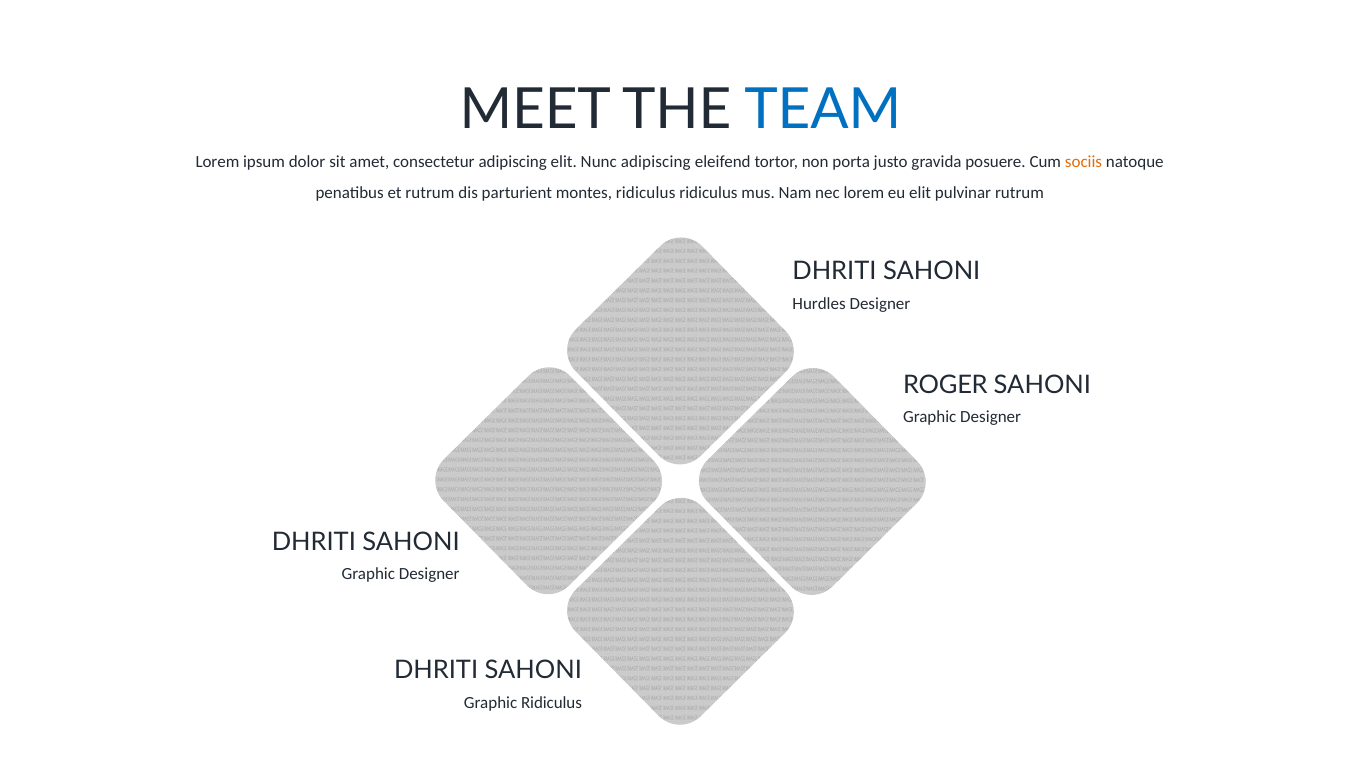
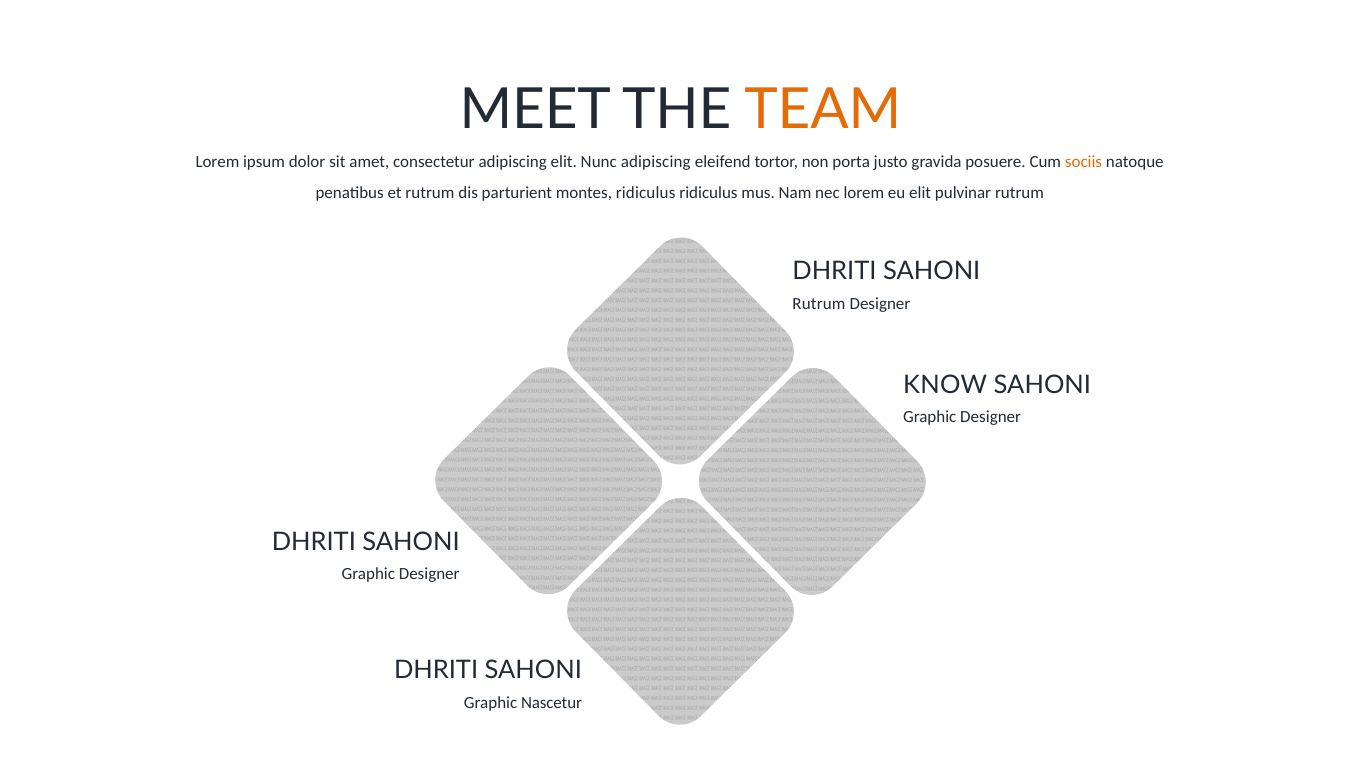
TEAM colour: blue -> orange (823, 110)
Hurdles: Hurdles -> Rutrum (819, 303)
ROGER: ROGER -> KNOW (945, 385)
Graphic Ridiculus: Ridiculus -> Nascetur (552, 702)
